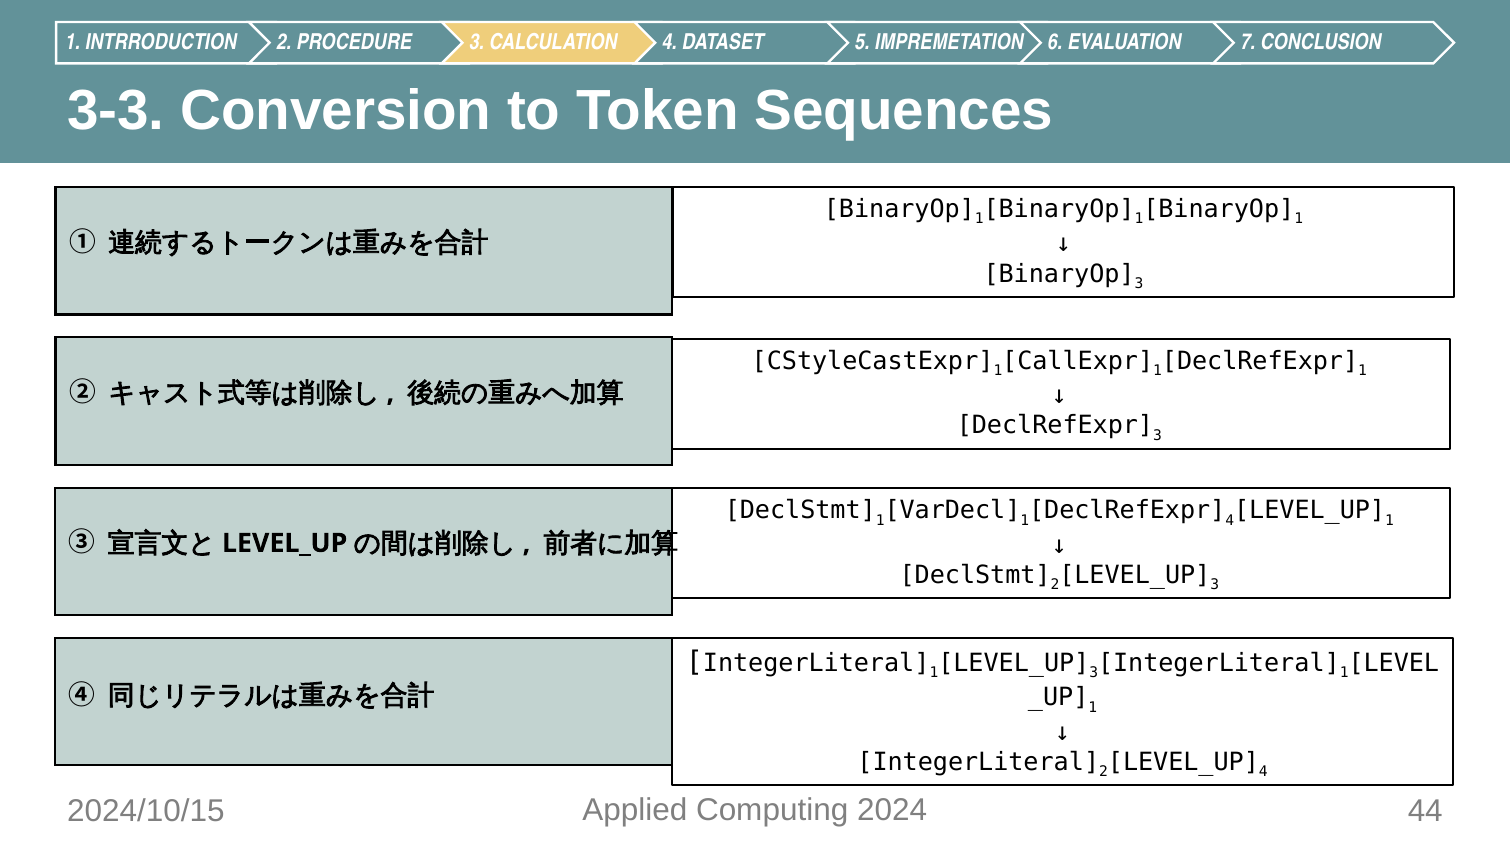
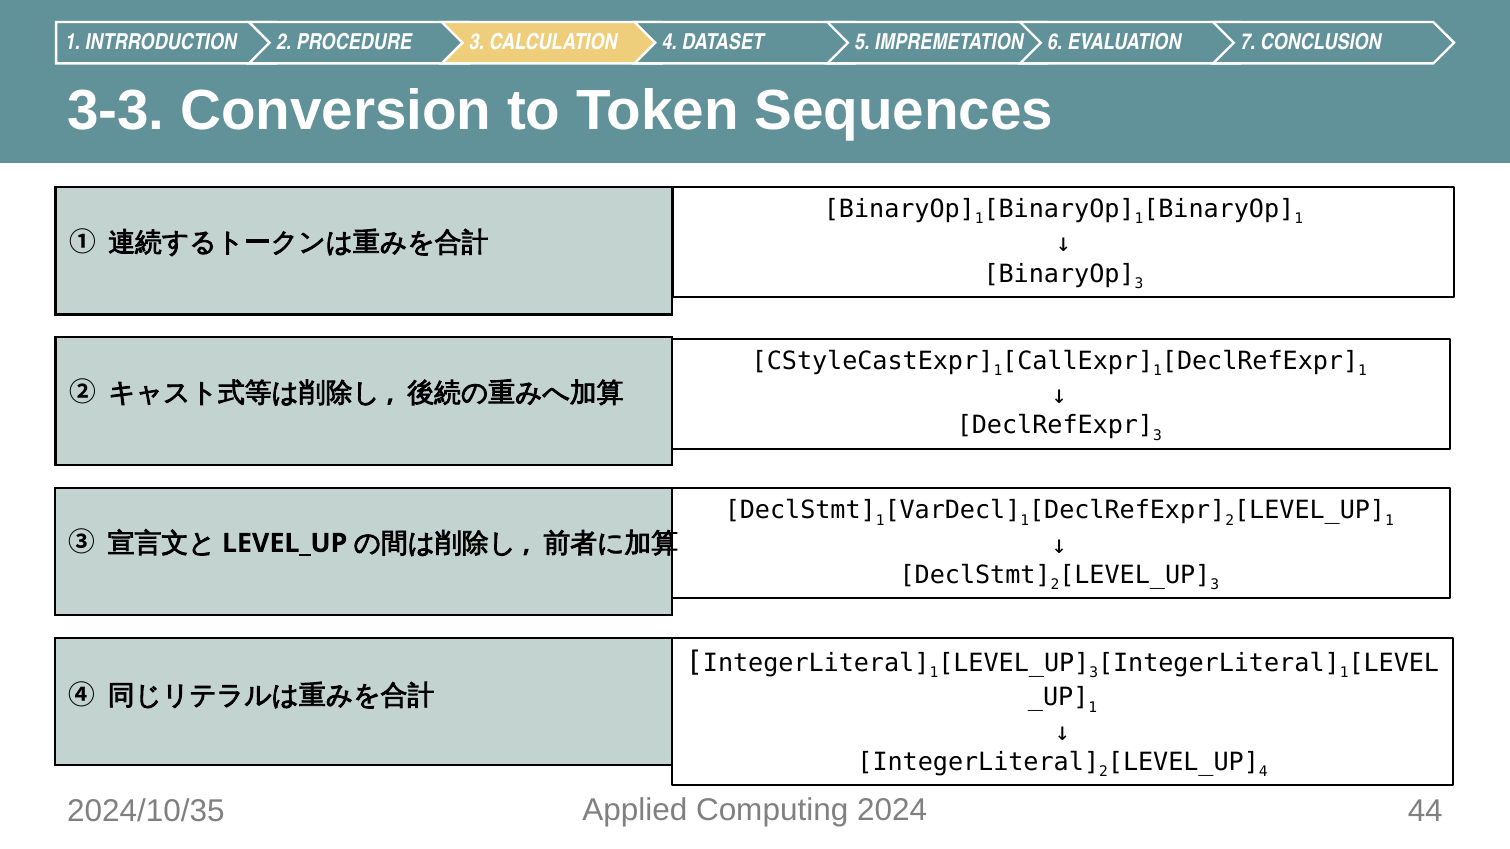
4: 4 -> 2 (1230, 521)
2024/10/15: 2024/10/15 -> 2024/10/35 (146, 811)
